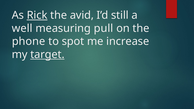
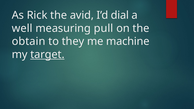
Rick underline: present -> none (37, 15)
still: still -> dial (120, 15)
phone: phone -> obtain (29, 41)
spot: spot -> they (73, 41)
increase: increase -> machine (128, 41)
